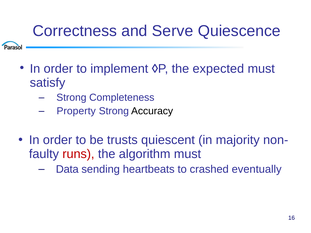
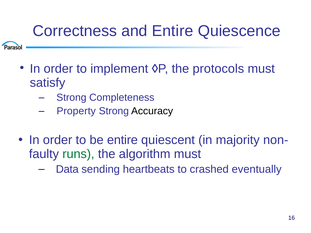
and Serve: Serve -> Entire (173, 31)
expected: expected -> protocols (218, 69)
be trusts: trusts -> entire (122, 140)
runs colour: red -> green (78, 154)
